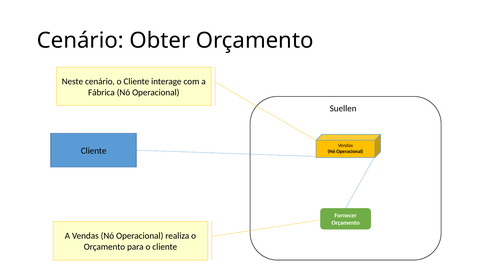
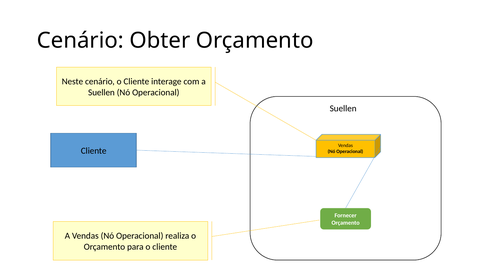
Fábrica: Fábrica -> Suellen (101, 92)
